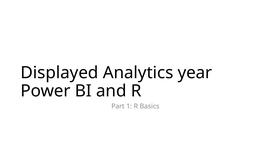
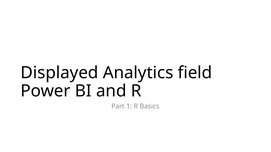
year: year -> field (195, 73)
